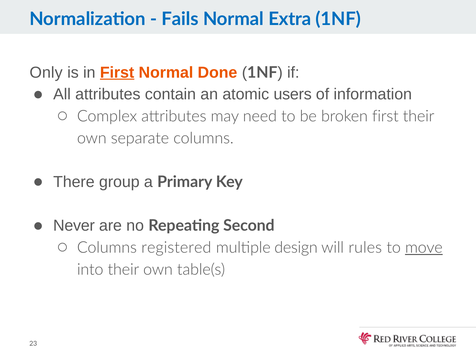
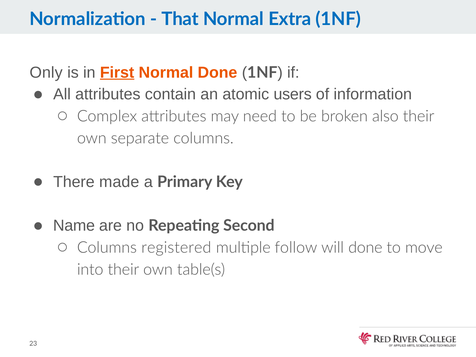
Fails: Fails -> That (180, 19)
broken first: first -> also (385, 116)
group: group -> made (119, 182)
Never: Never -> Name (74, 226)
design: design -> follow (296, 248)
will rules: rules -> done (365, 248)
move underline: present -> none (424, 248)
